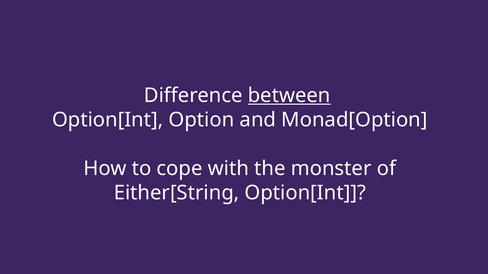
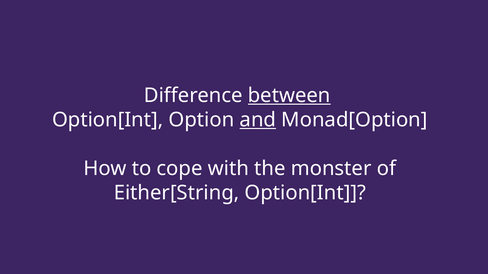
and underline: none -> present (258, 120)
